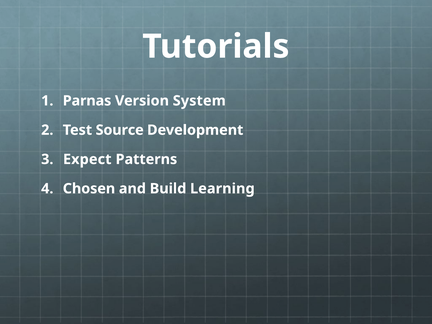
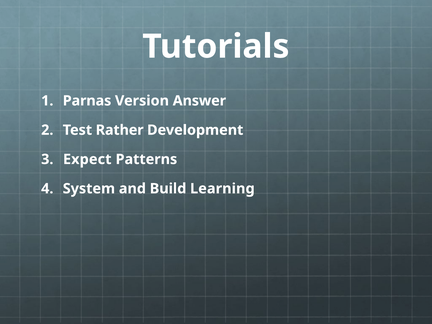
System: System -> Answer (199, 101)
Source: Source -> Rather (120, 130)
Chosen: Chosen -> System (89, 189)
